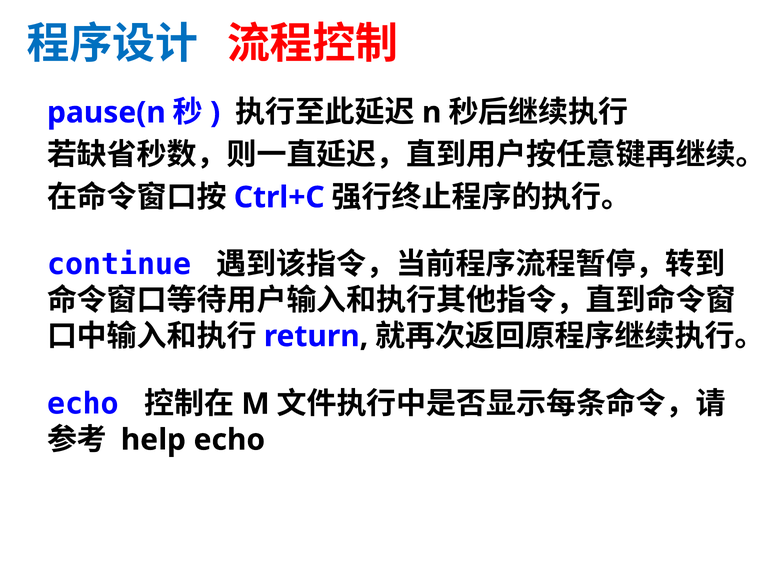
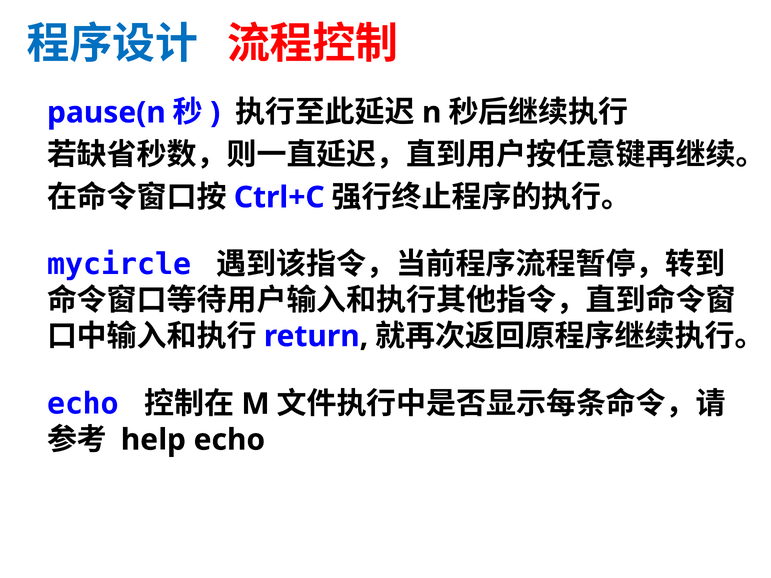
continue: continue -> mycircle (119, 264)
